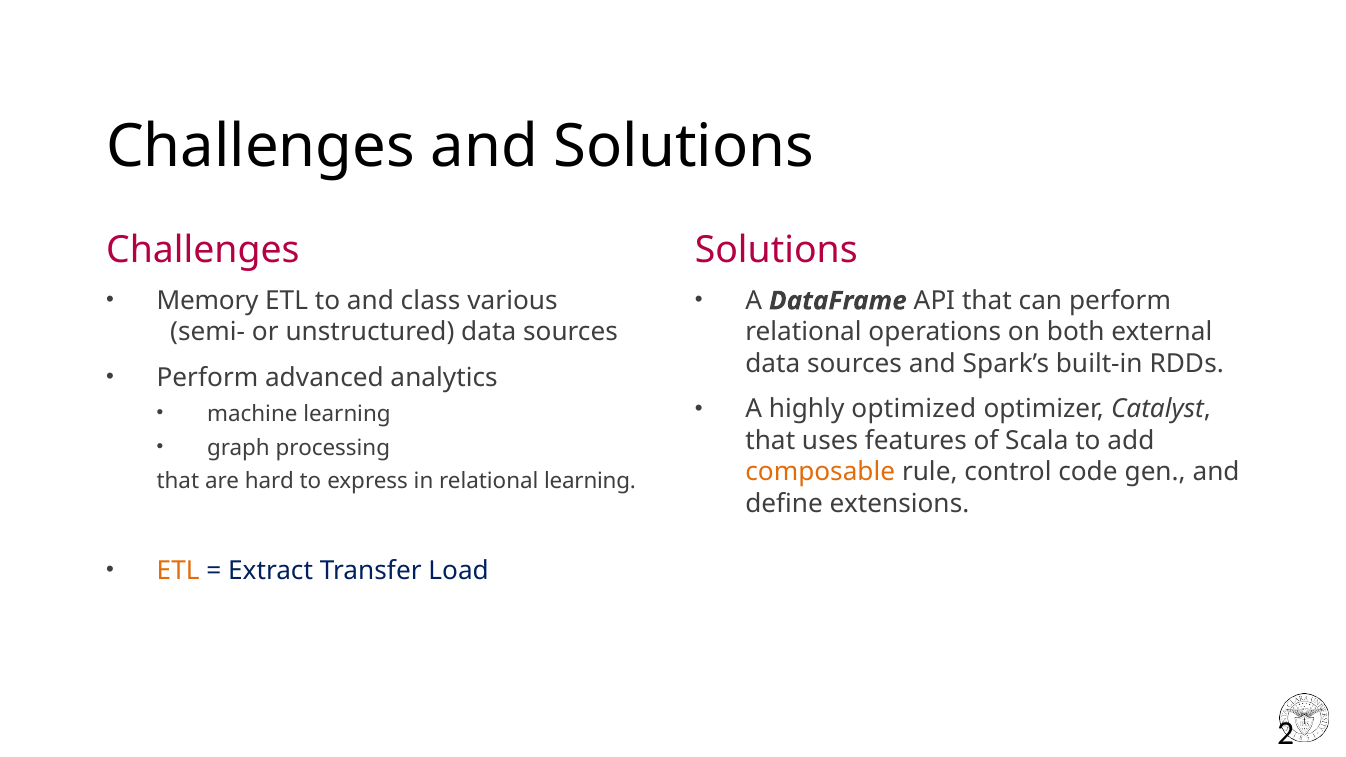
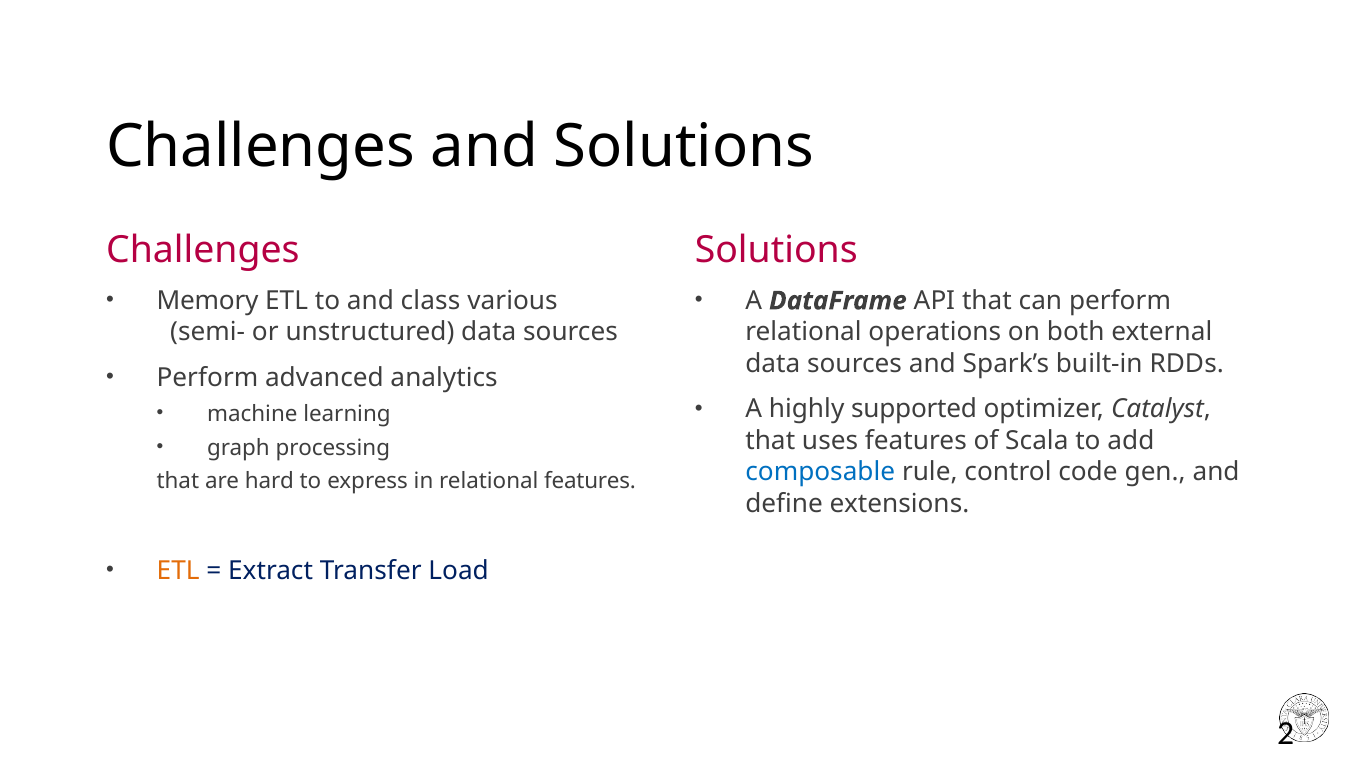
optimized: optimized -> supported (914, 409)
composable colour: orange -> blue (820, 472)
relational learning: learning -> features (590, 482)
